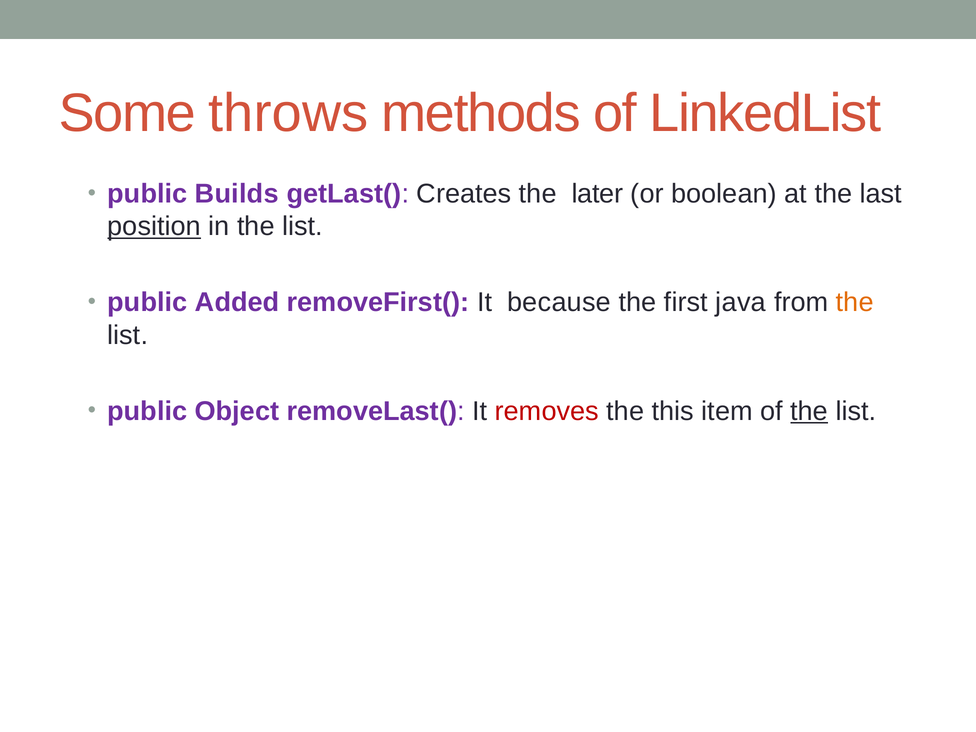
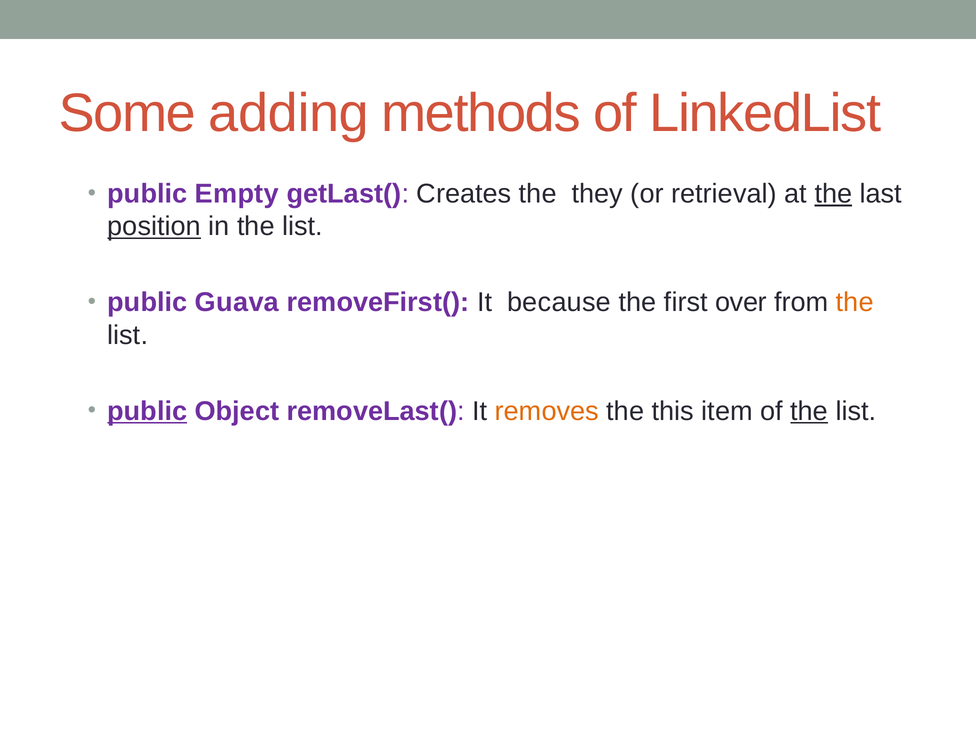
throws: throws -> adding (289, 114)
Builds: Builds -> Empty (237, 194)
later: later -> they (597, 194)
boolean: boolean -> retrieval (724, 194)
the underline: none -> present (833, 194)
Added: Added -> Guava (237, 302)
java: java -> over (741, 302)
public underline: none -> present (147, 411)
removes colour: red -> orange (547, 411)
